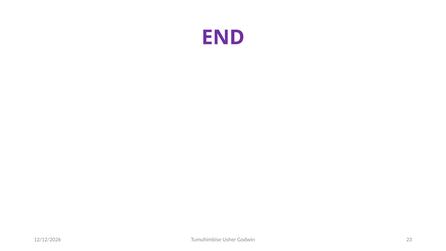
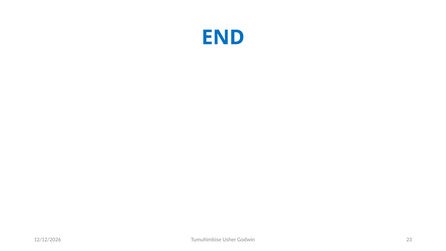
END colour: purple -> blue (223, 37)
